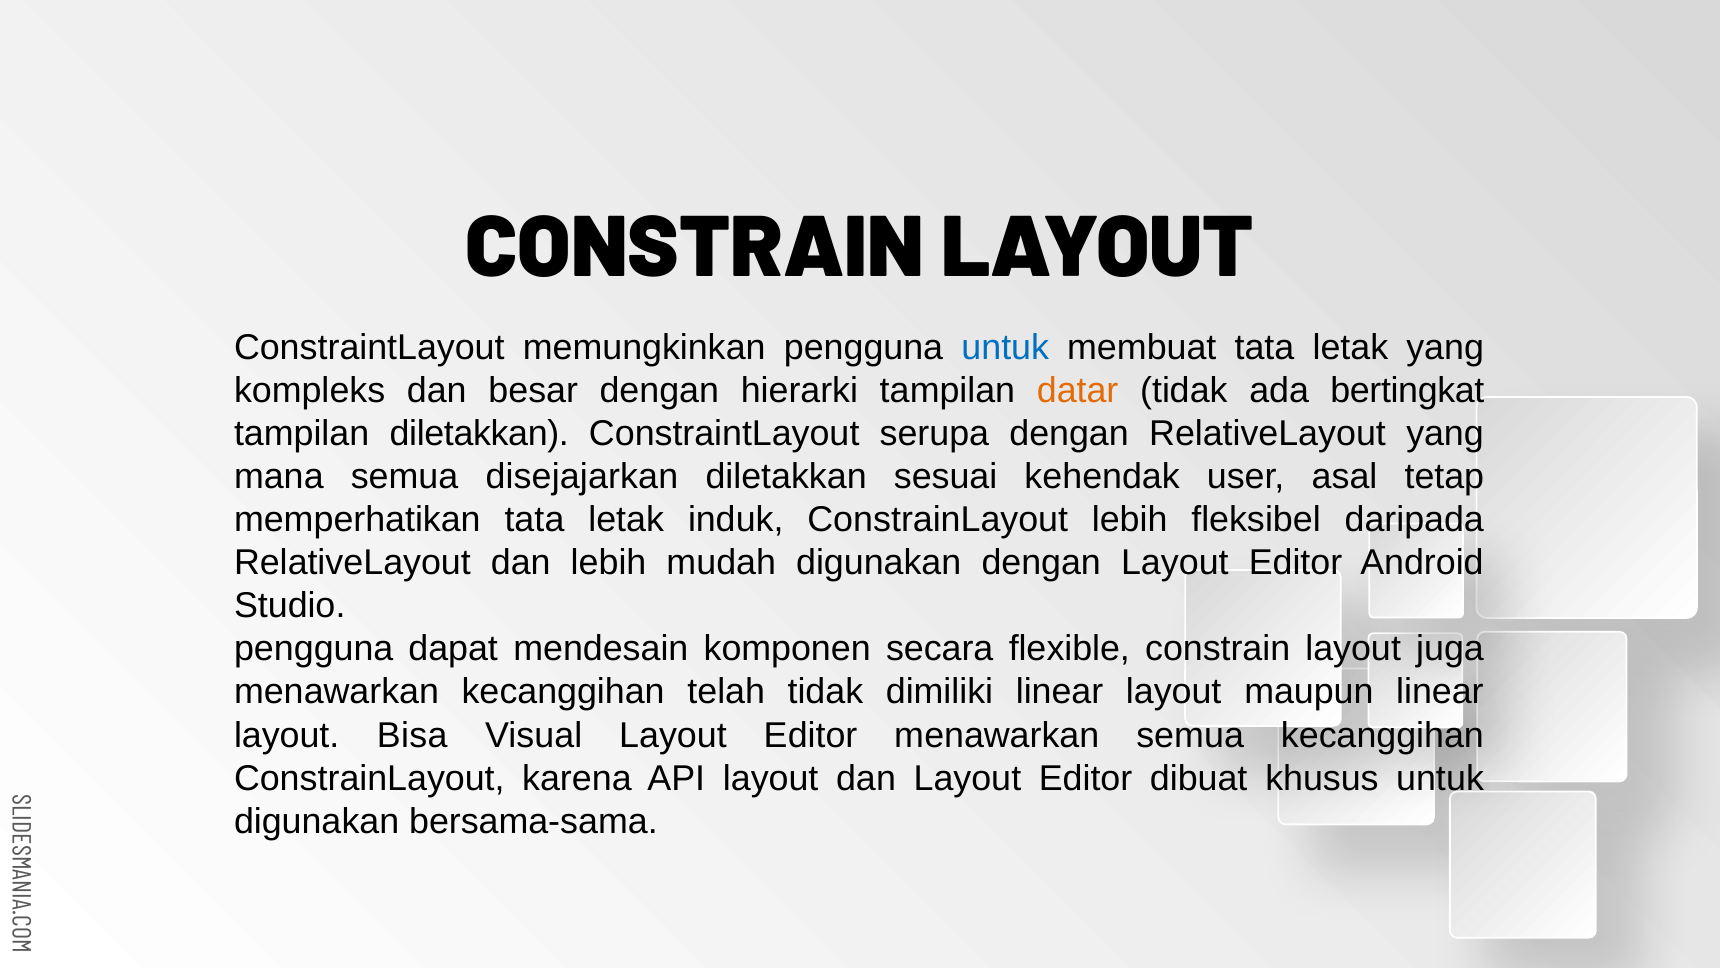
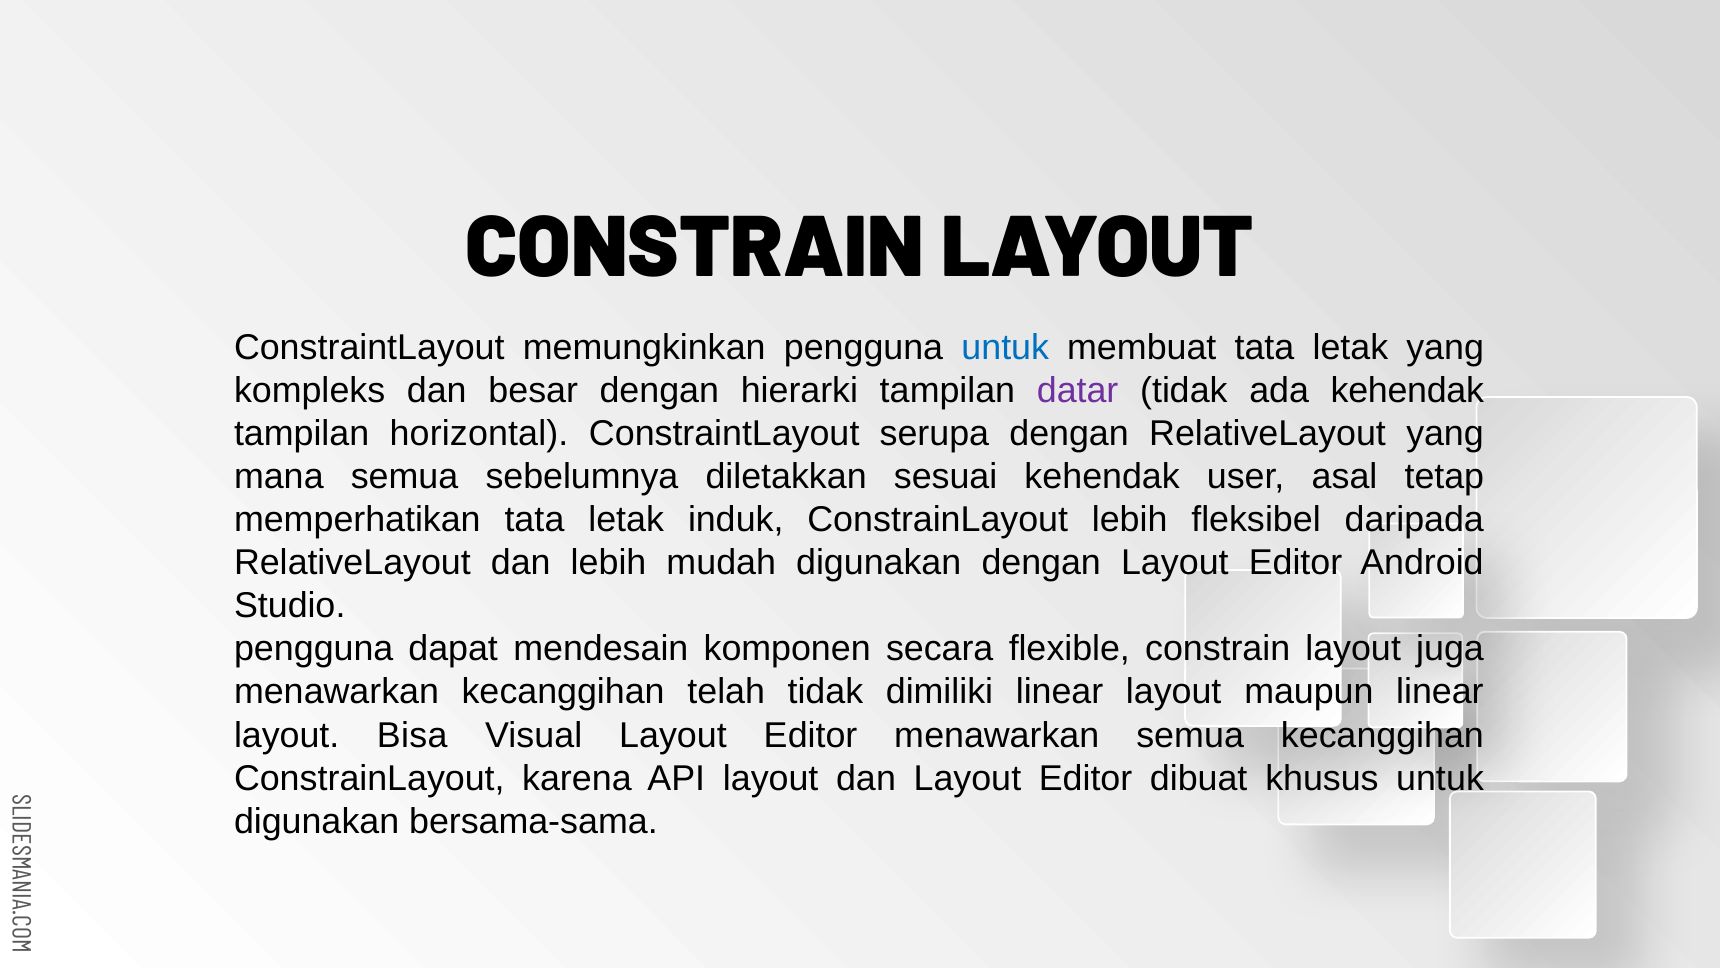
datar colour: orange -> purple (1078, 391)
ada bertingkat: bertingkat -> kehendak (1407, 391)
tampilan diletakkan: diletakkan -> horizontal (479, 434)
disejajarkan: disejajarkan -> sebelumnya (582, 477)
